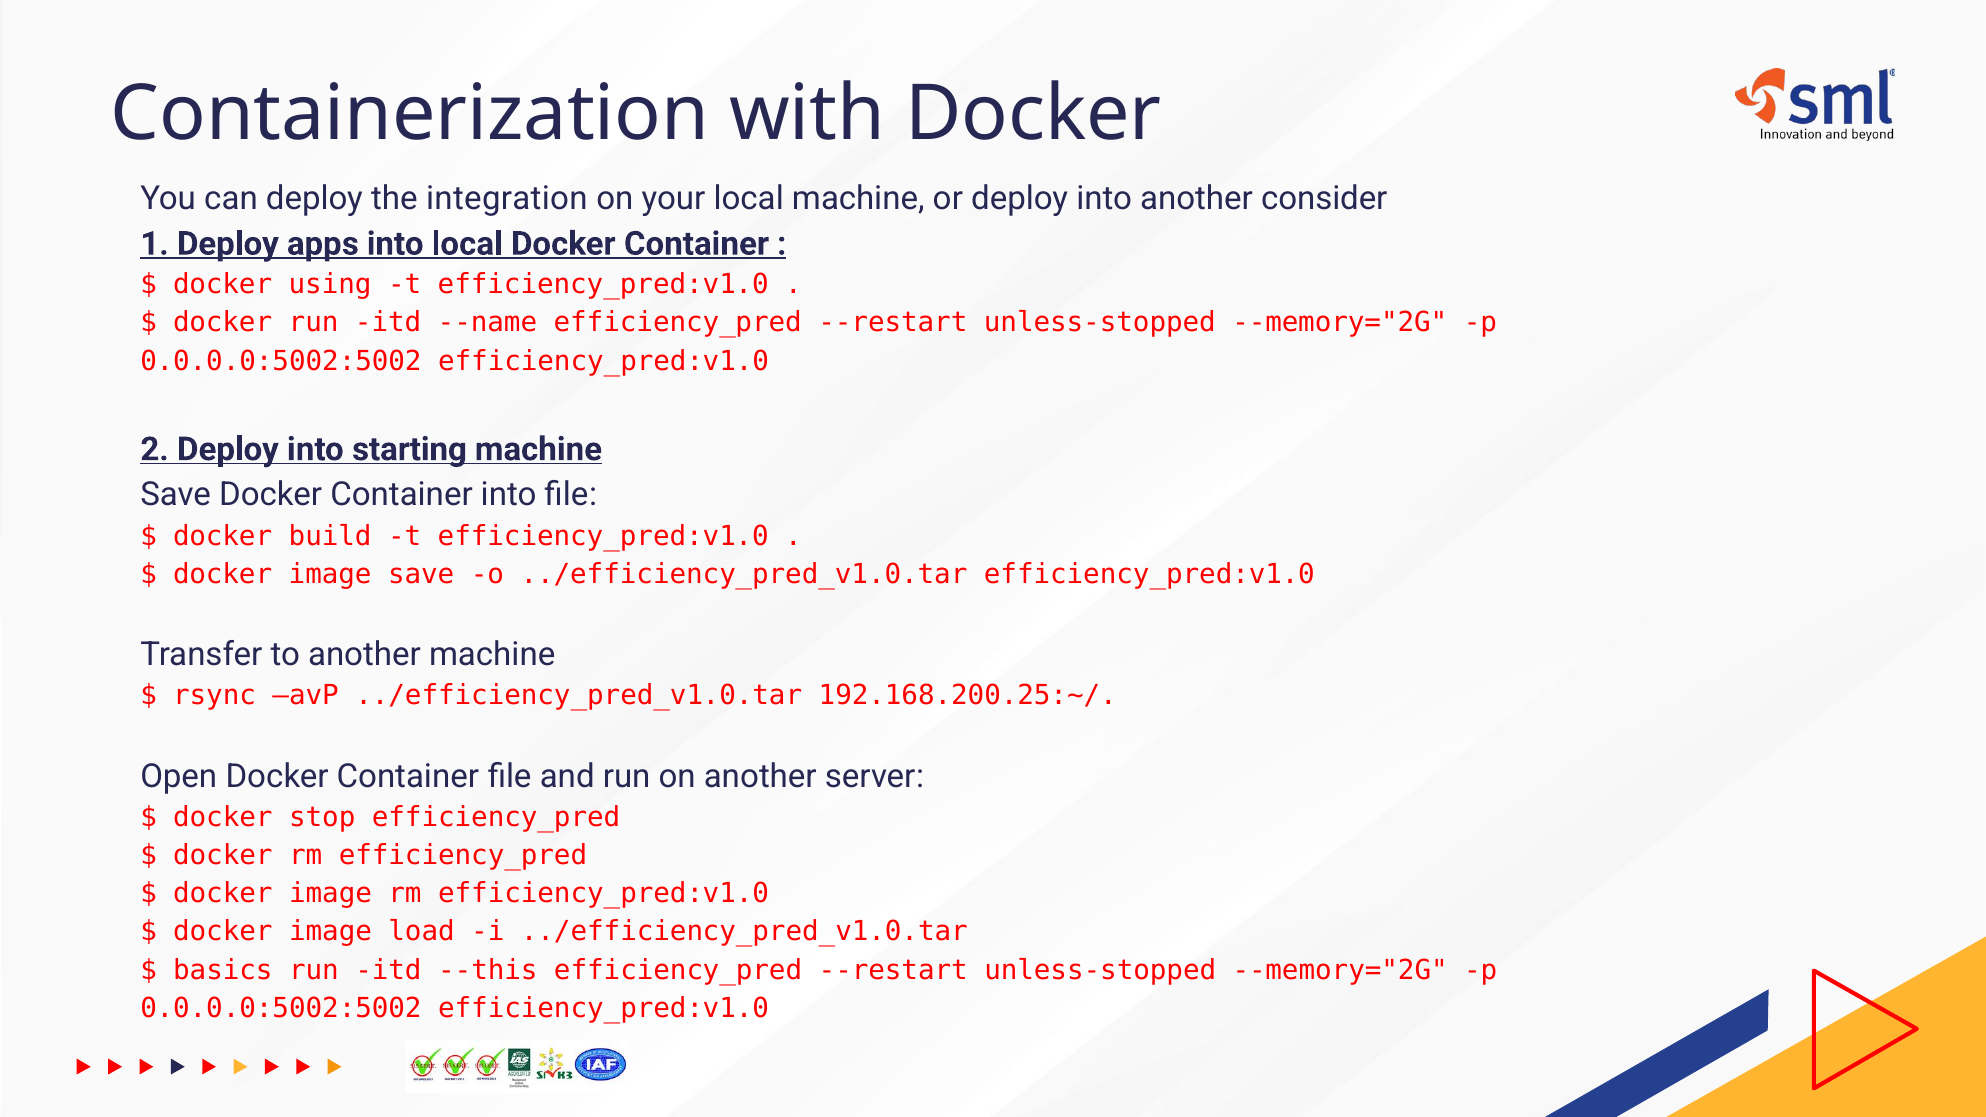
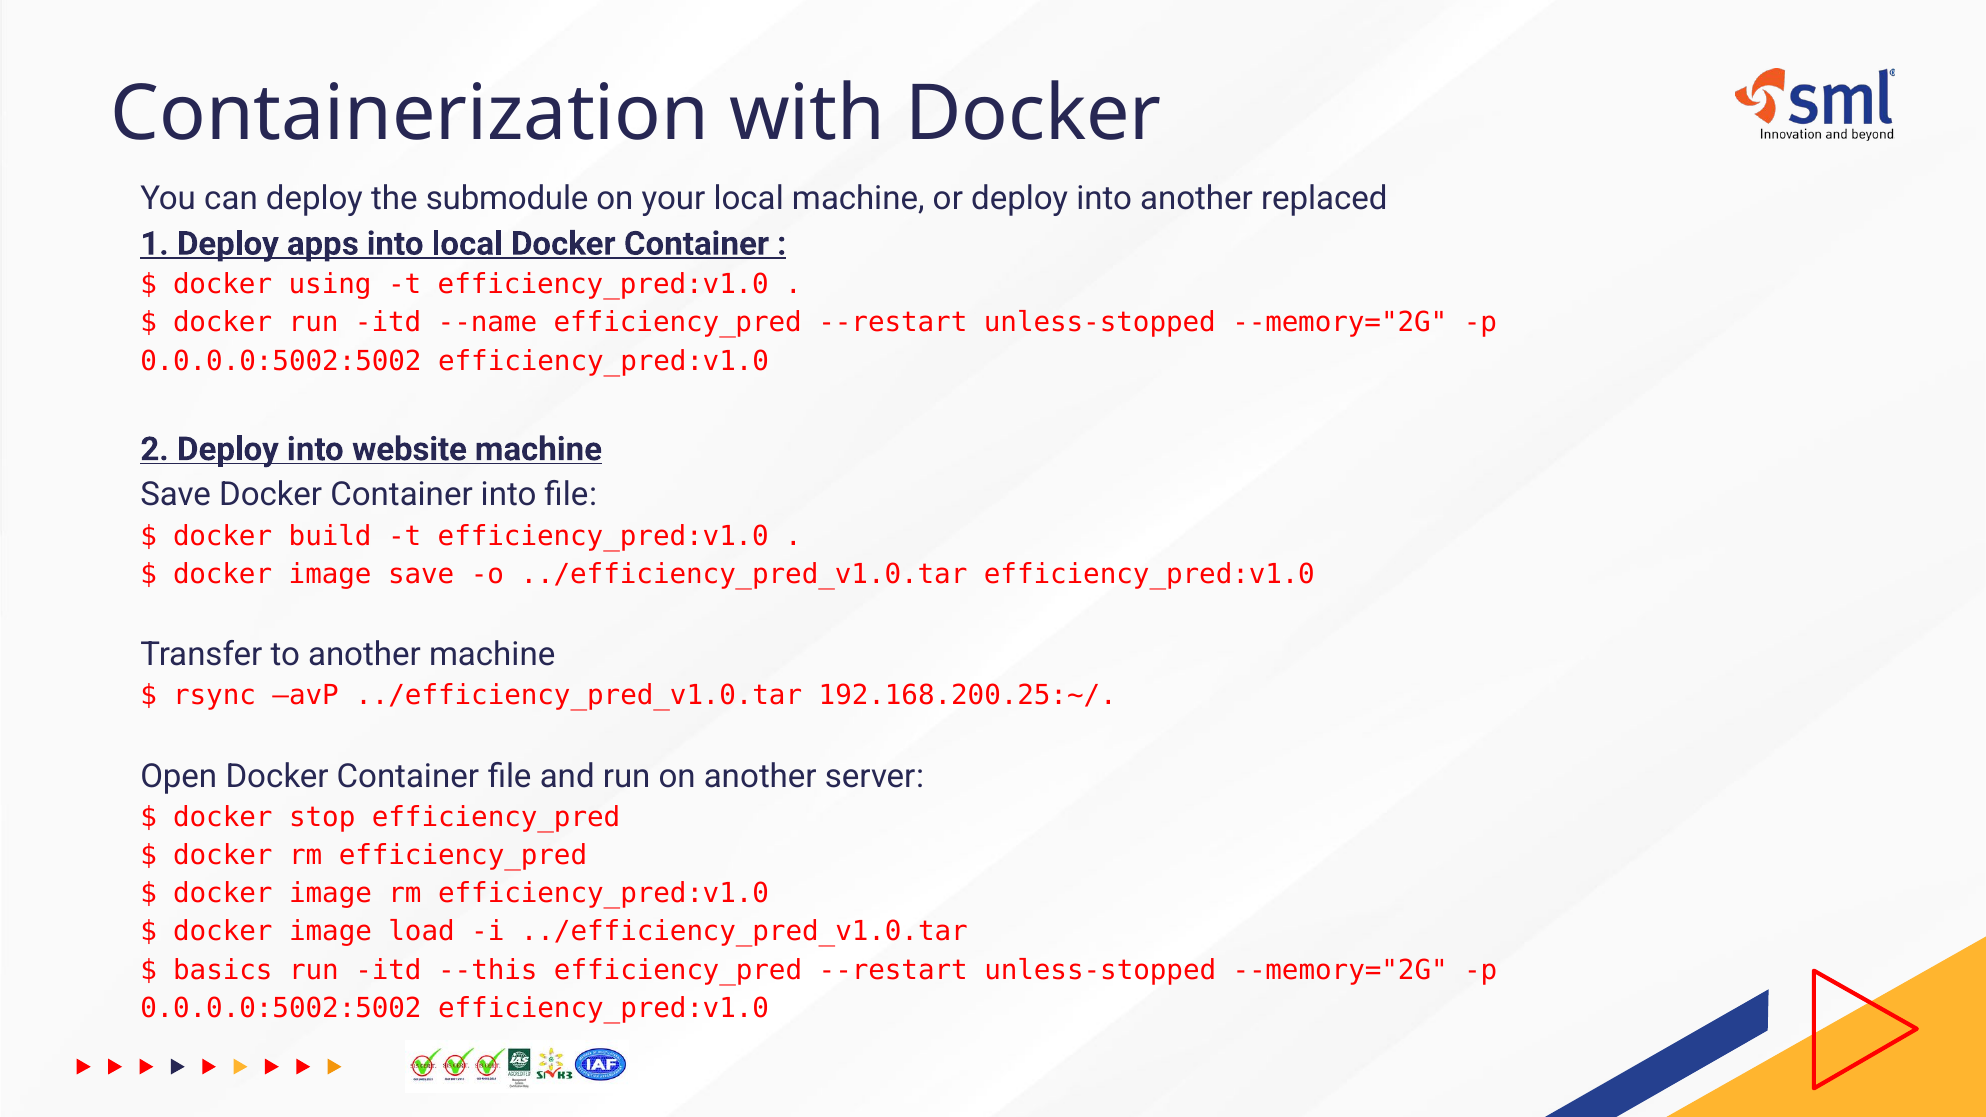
integration: integration -> submodule (507, 198)
consider: consider -> replaced (1324, 198)
starting: starting -> website (409, 449)
